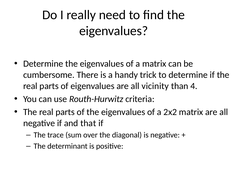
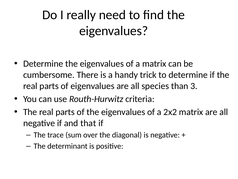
vicinity: vicinity -> species (155, 86)
4: 4 -> 3 (194, 86)
